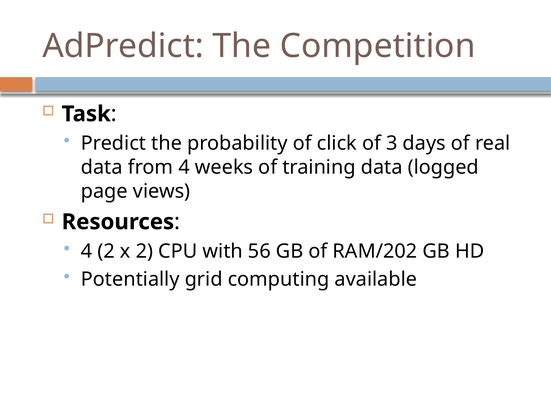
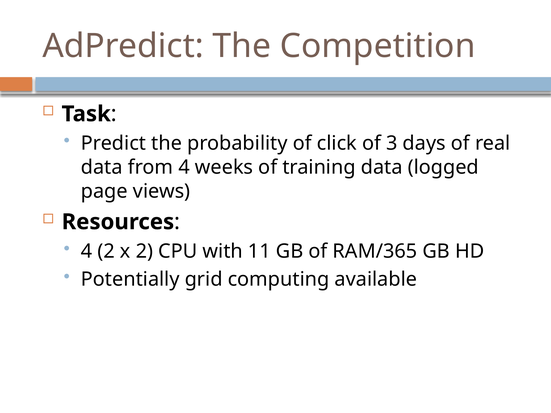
56: 56 -> 11 (259, 251)
RAM/202: RAM/202 -> RAM/365 (375, 251)
